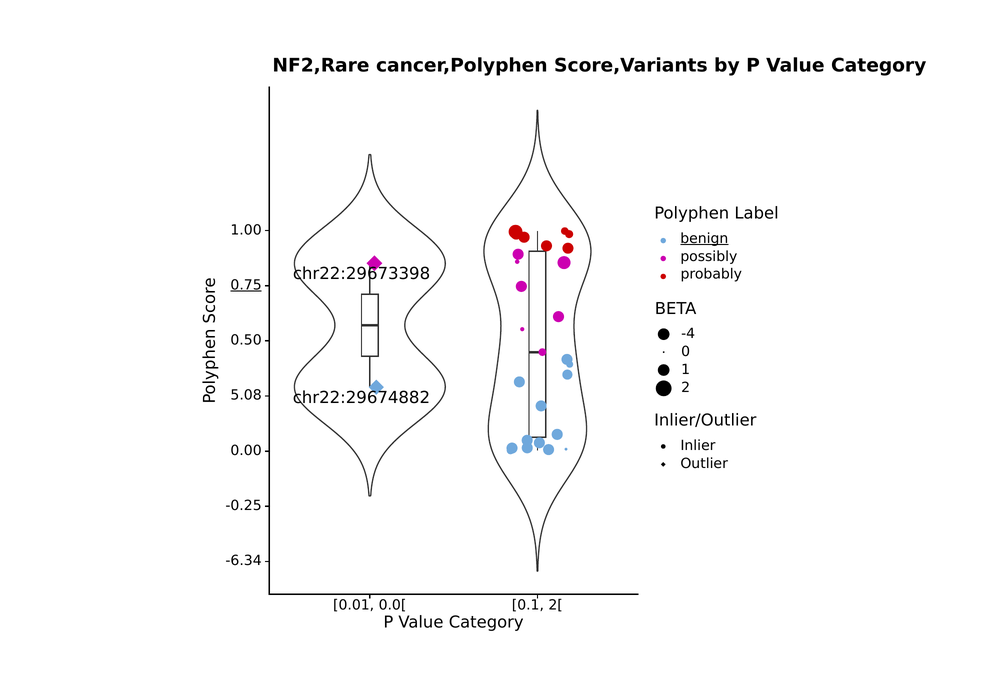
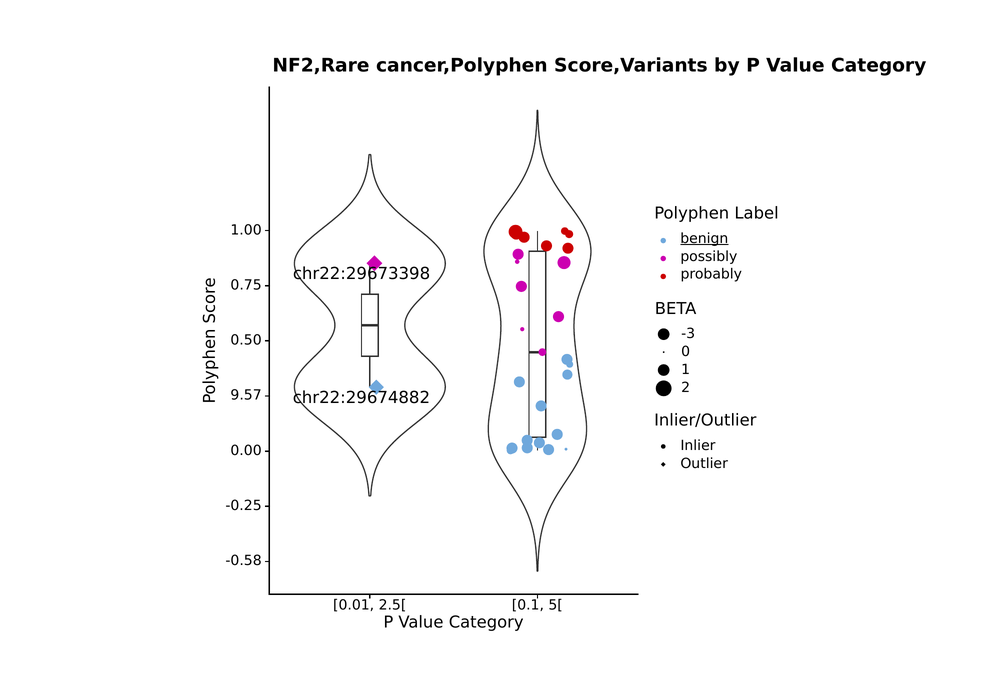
0.75 underline: present -> none (246, 285)
-4: -4 -> -3 (688, 334)
5.08: 5.08 -> 9.57 (246, 396)
-6.34: -6.34 -> -0.58 (244, 561)
0.0[: 0.0[ -> 2.5[ (393, 606)
2[: 2[ -> 5[ (556, 606)
